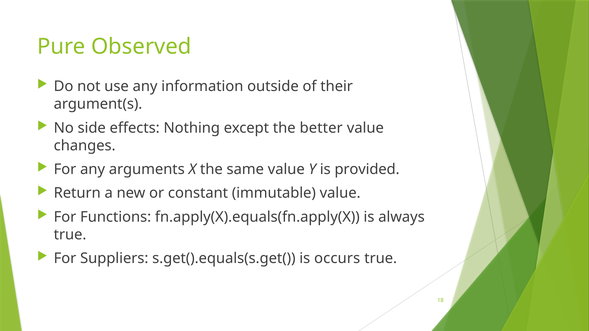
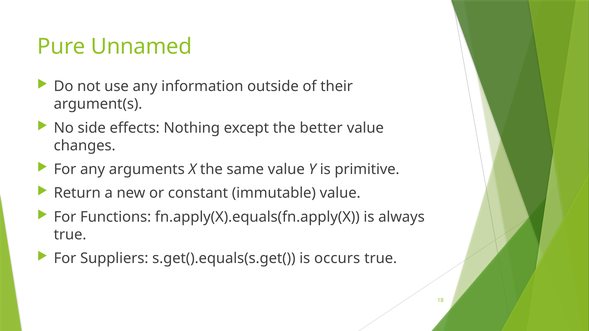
Observed: Observed -> Unnamed (141, 46)
provided: provided -> primitive (367, 170)
